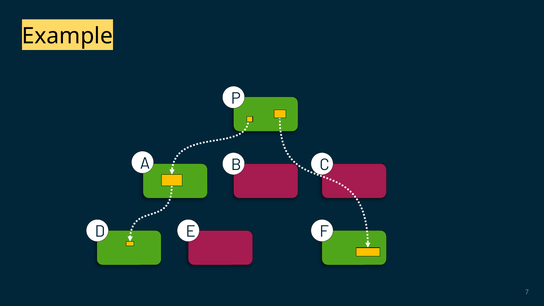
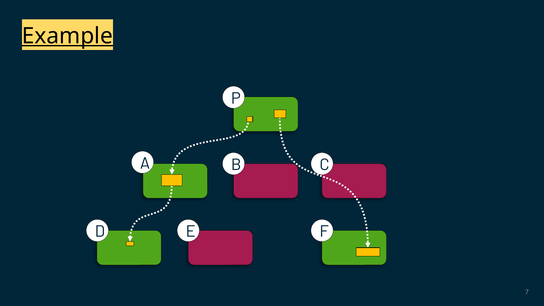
Example underline: none -> present (67, 36)
